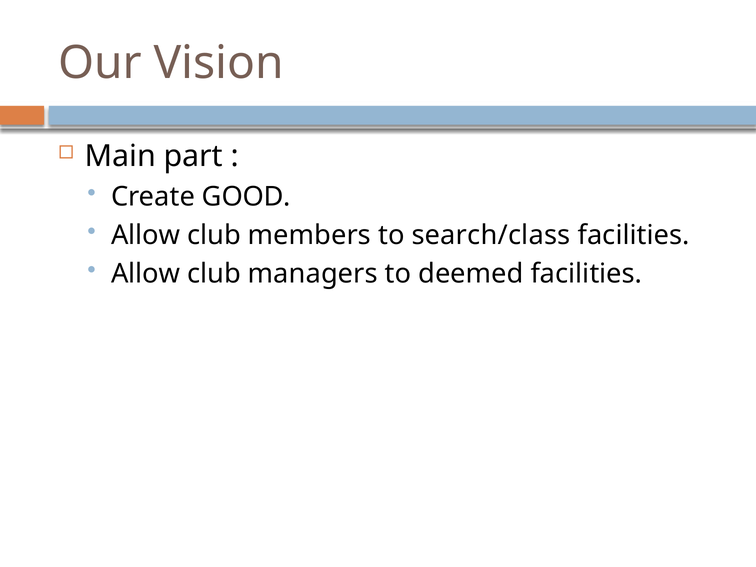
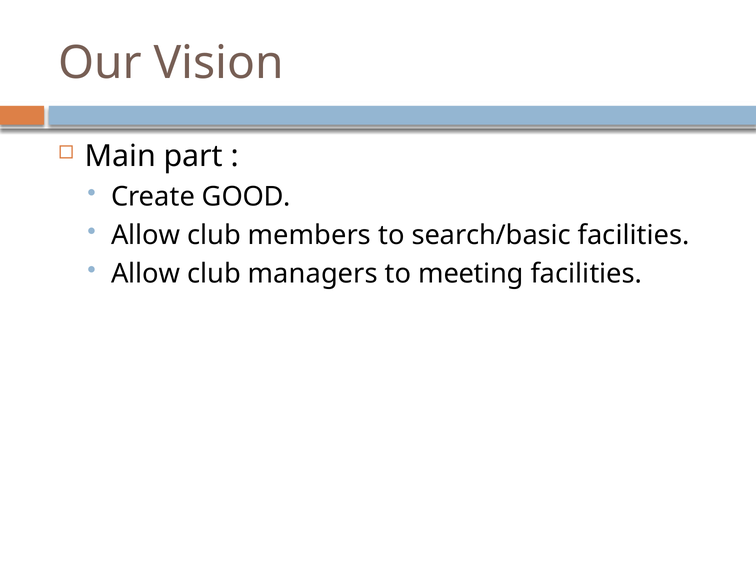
search/class: search/class -> search/basic (491, 235)
deemed: deemed -> meeting (471, 274)
